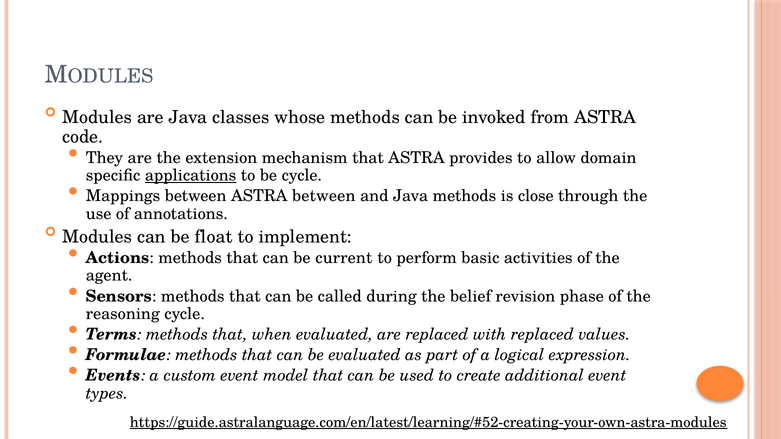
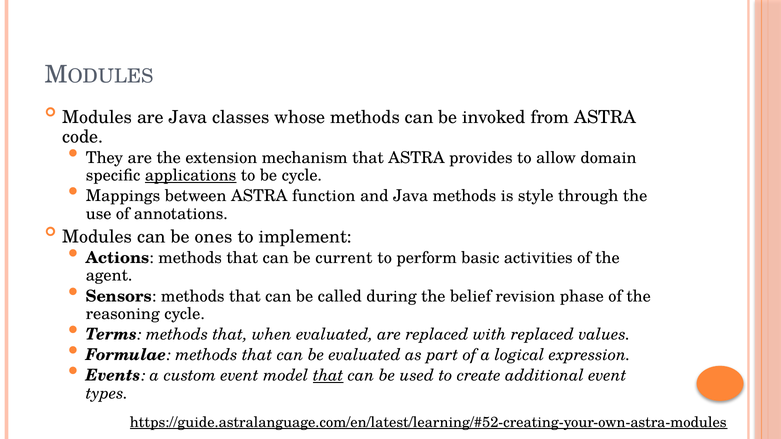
ASTRA between: between -> function (324, 196)
close: close -> style (536, 196)
float: float -> ones (214, 237)
that underline: none -> present (328, 376)
